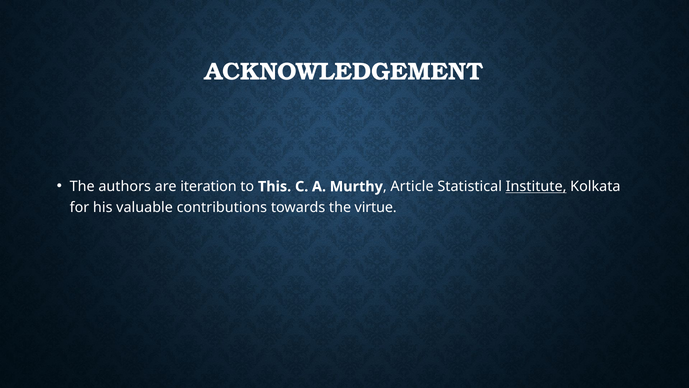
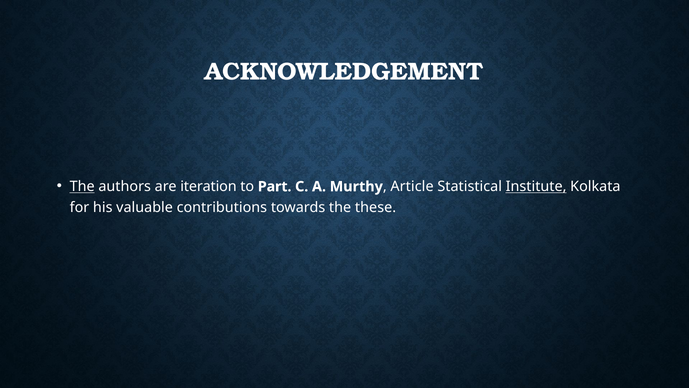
The underline: none -> present (82, 186)
This: This -> Part (275, 186)
virtue: virtue -> these (376, 207)
